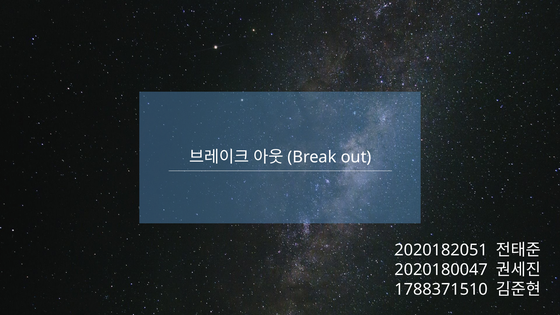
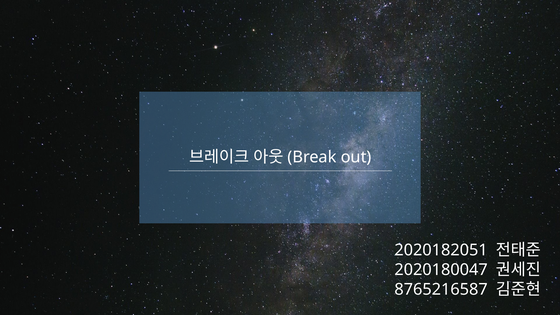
1788371510: 1788371510 -> 8765216587 (441, 289)
